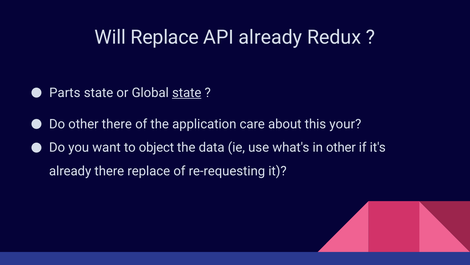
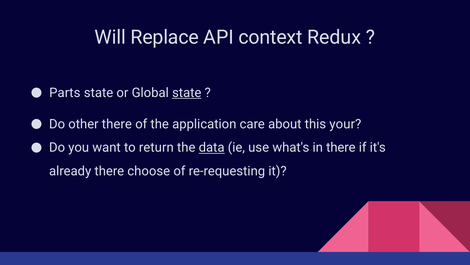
API already: already -> context (270, 37)
object: object -> return (156, 147)
data underline: none -> present (212, 147)
in other: other -> there (341, 147)
there replace: replace -> choose (149, 171)
